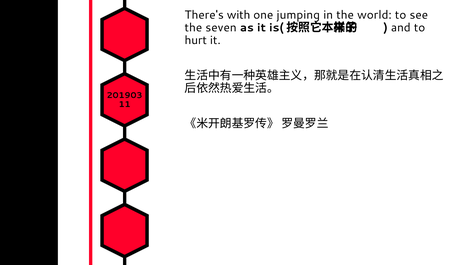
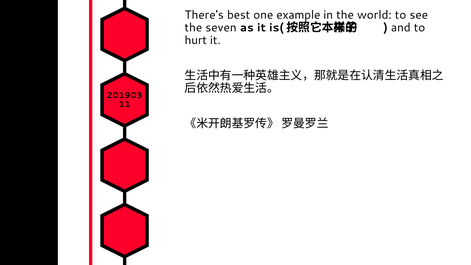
with: with -> best (239, 15)
jumping: jumping -> example (298, 15)
